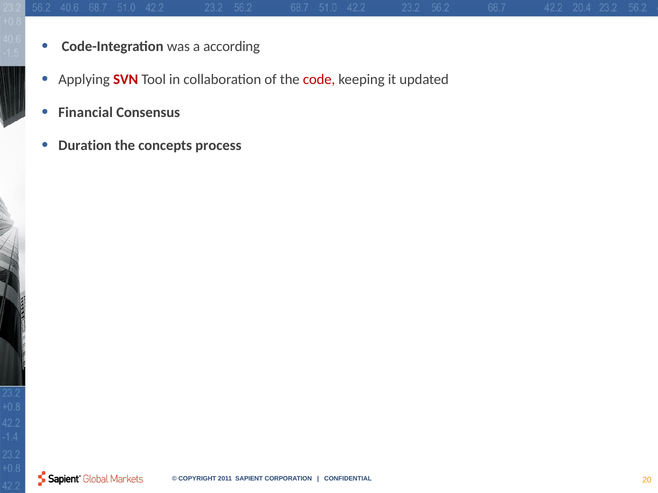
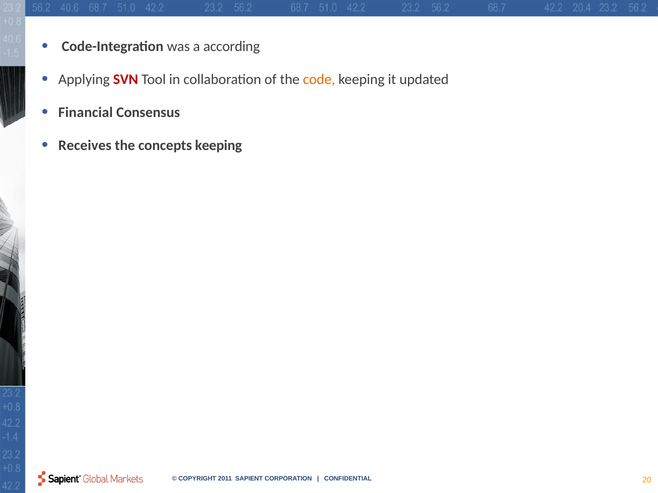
code colour: red -> orange (319, 80)
Duration: Duration -> Receives (85, 145)
concepts process: process -> keeping (219, 145)
